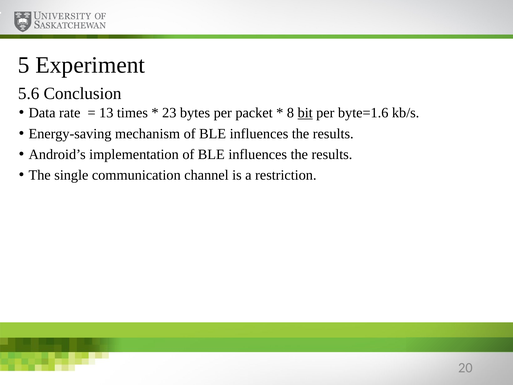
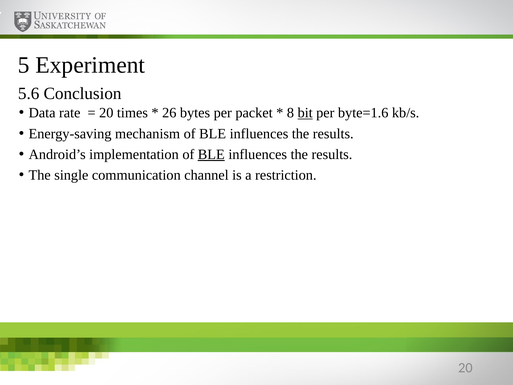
13: 13 -> 20 (106, 113)
23: 23 -> 26 (169, 113)
BLE underline: none -> present (211, 154)
